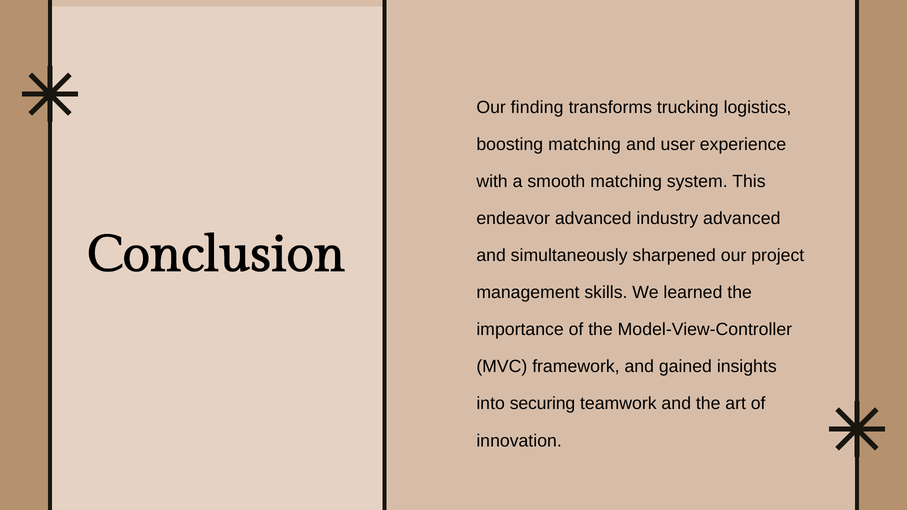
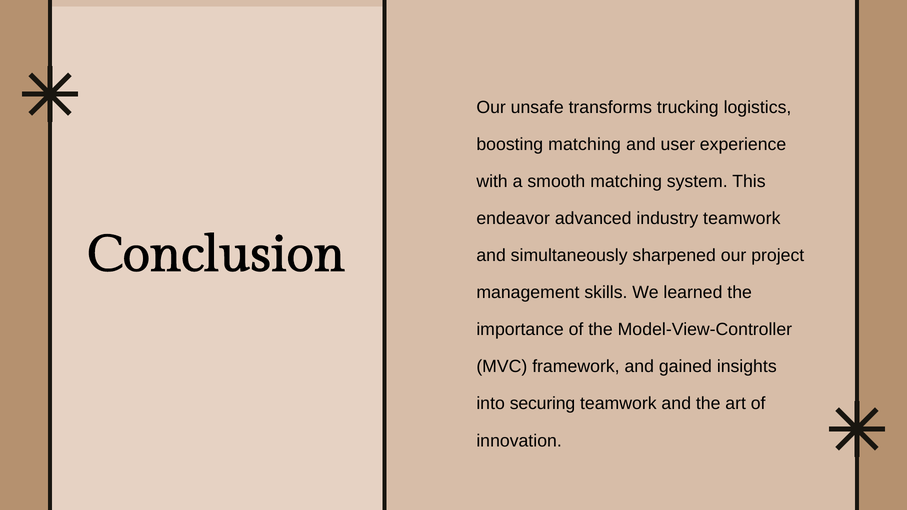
finding: finding -> unsafe (537, 108)
industry advanced: advanced -> teamwork (742, 219)
